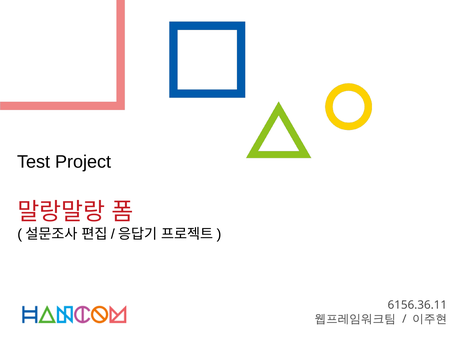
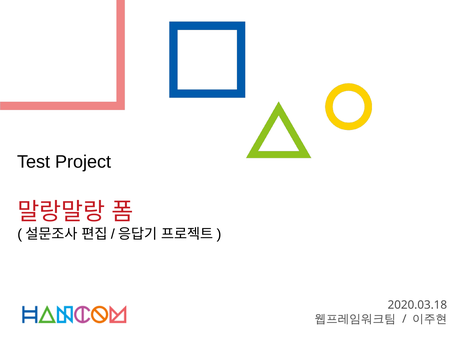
6156.36.11: 6156.36.11 -> 2020.03.18 (417, 305)
